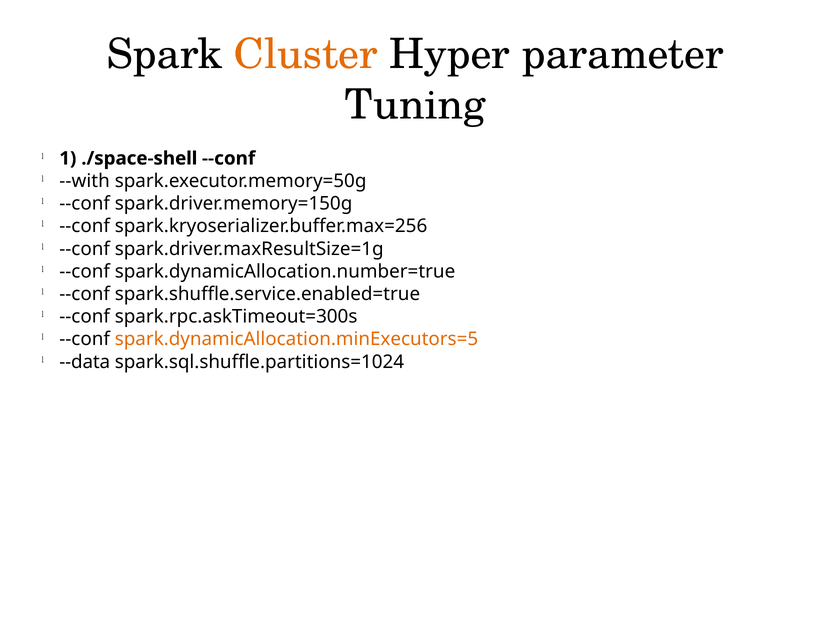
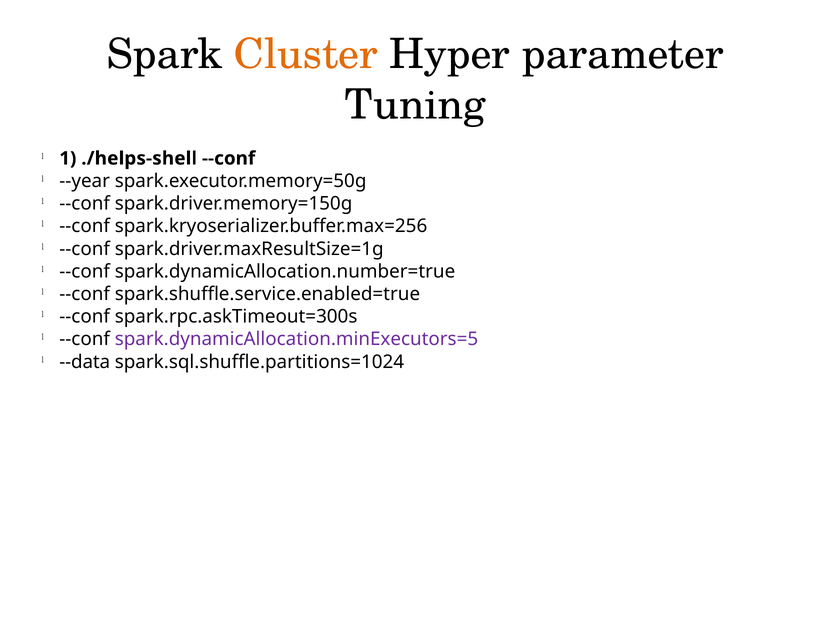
./space-shell: ./space-shell -> ./helps-shell (139, 158)
--with: --with -> --year (85, 181)
spark.dynamicAllocation.minExecutors=5 colour: orange -> purple (296, 339)
